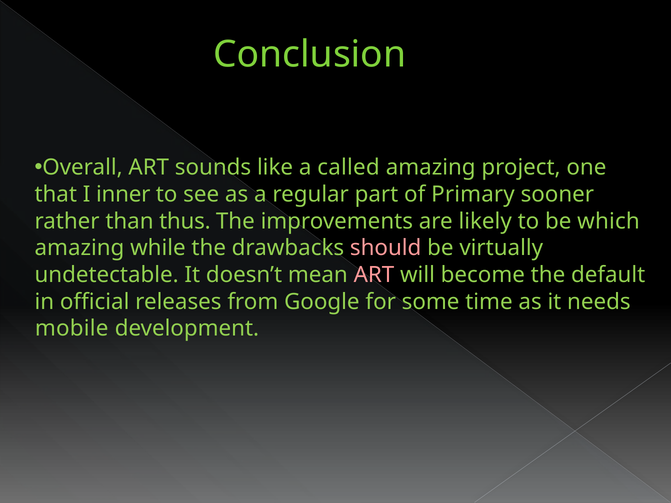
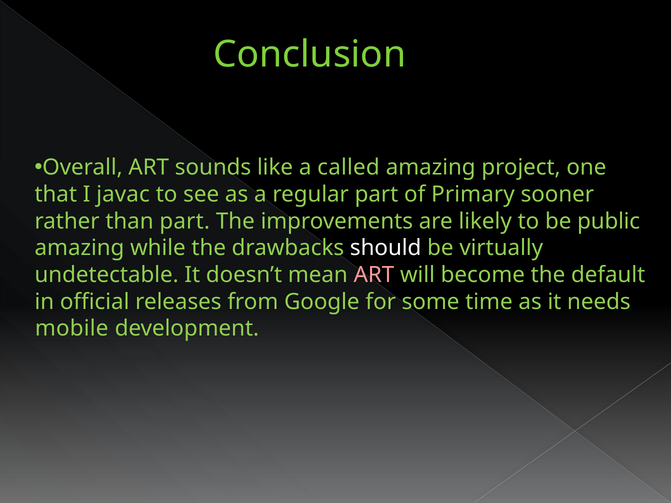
inner: inner -> javac (123, 194)
than thus: thus -> part (185, 221)
which: which -> public (609, 221)
should colour: pink -> white (386, 248)
